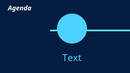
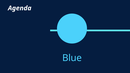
Text: Text -> Blue (72, 58)
